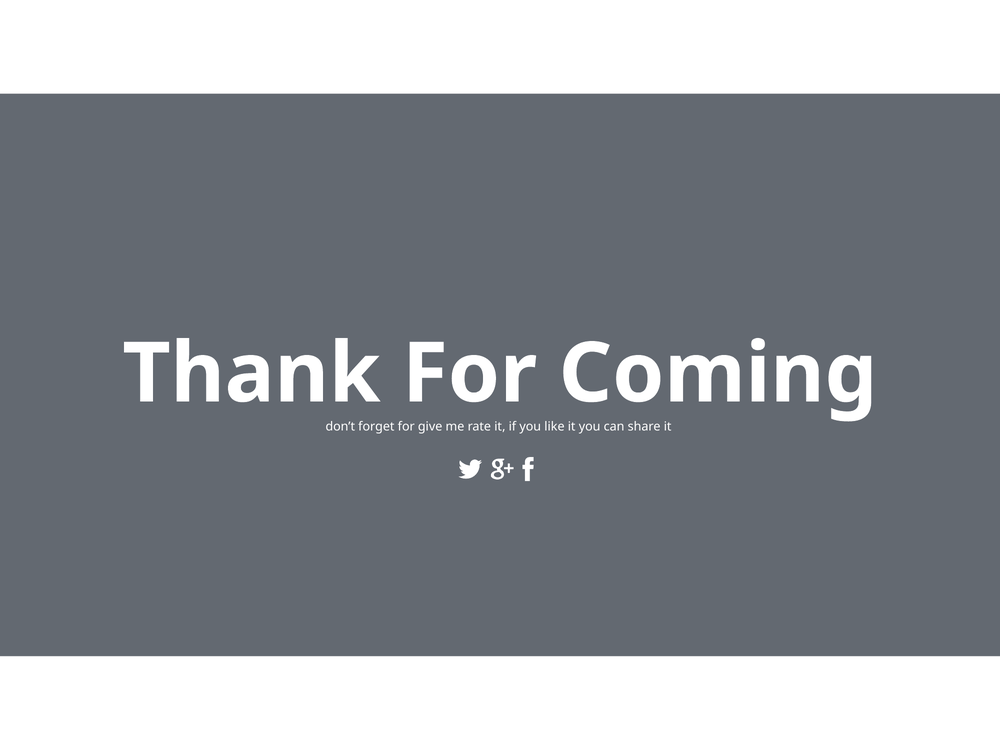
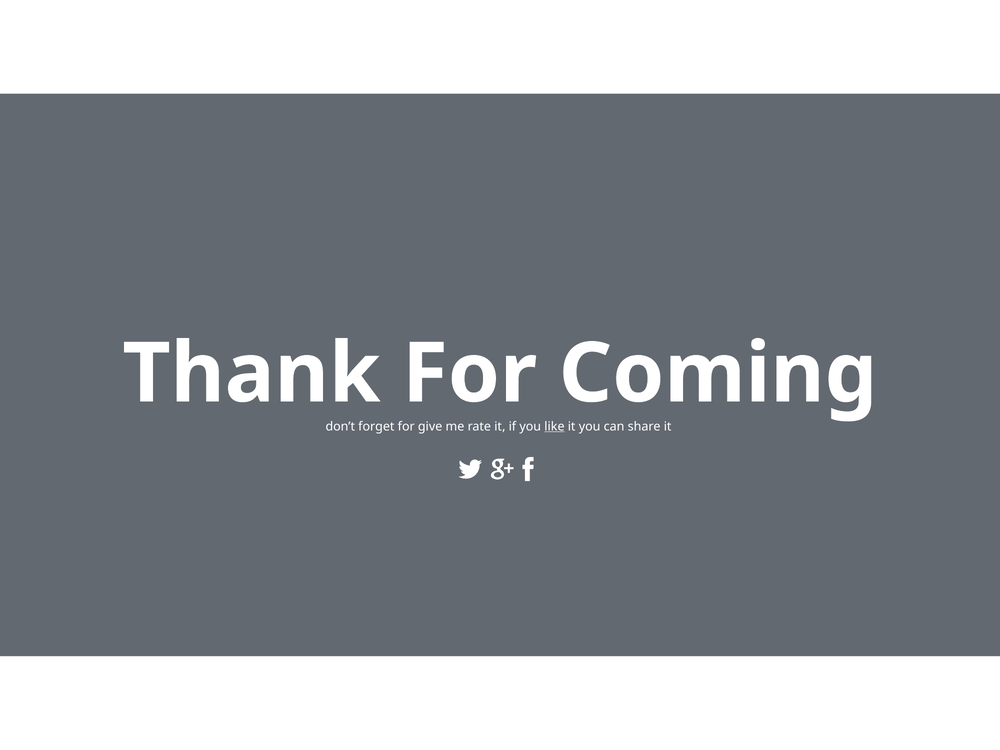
like underline: none -> present (554, 426)
